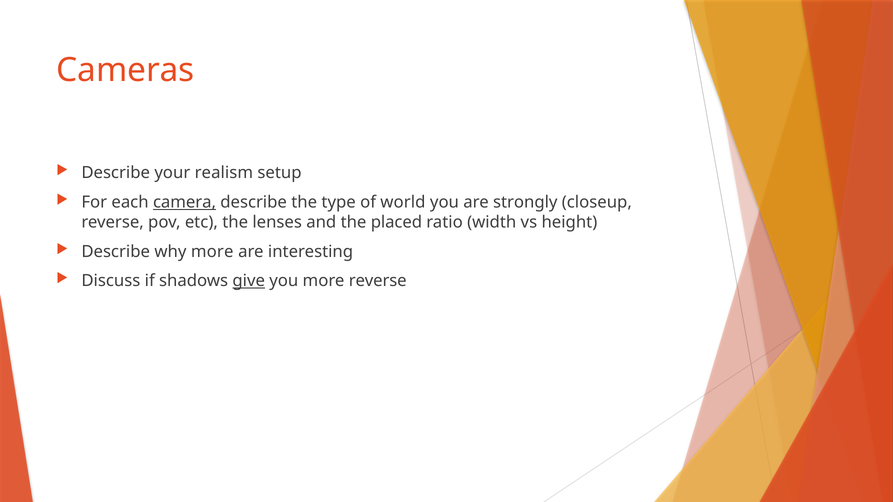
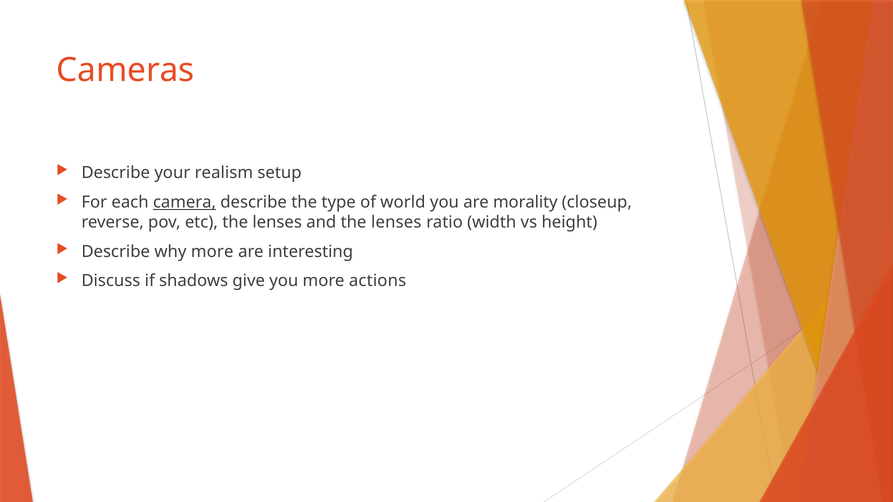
strongly: strongly -> morality (525, 202)
and the placed: placed -> lenses (396, 222)
give underline: present -> none (249, 281)
more reverse: reverse -> actions (378, 281)
